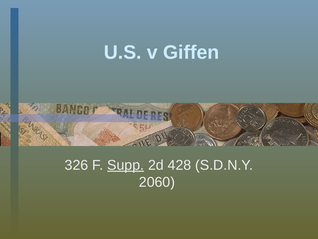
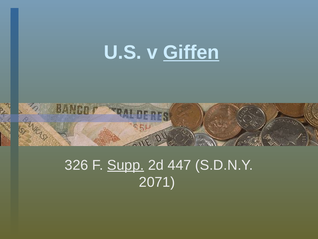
Giffen underline: none -> present (191, 52)
428: 428 -> 447 (179, 165)
2060: 2060 -> 2071 (157, 182)
